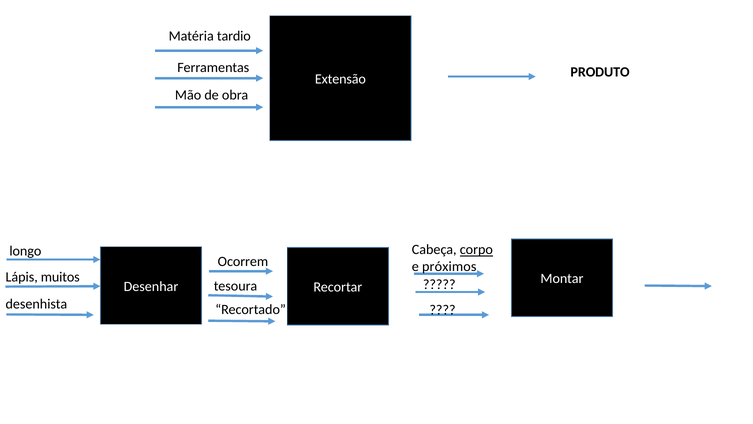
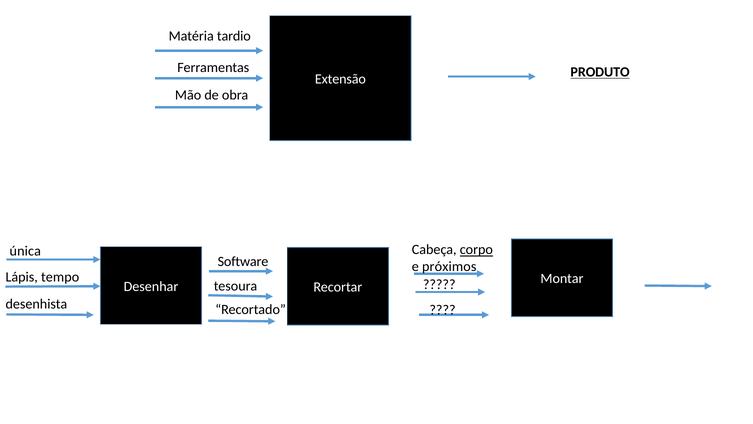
PRODUTO underline: none -> present (600, 72)
longo: longo -> única (25, 251)
Ocorrem: Ocorrem -> Software (243, 261)
muitos: muitos -> tempo (60, 277)
